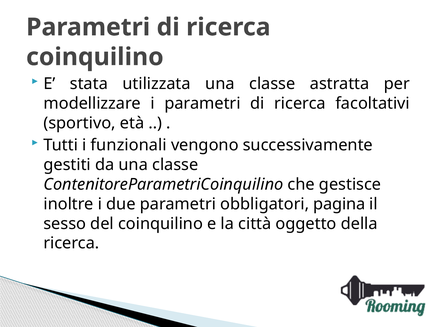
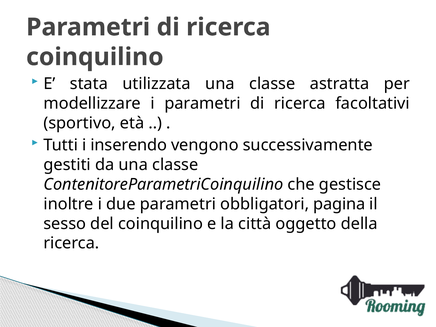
funzionali: funzionali -> inserendo (129, 145)
